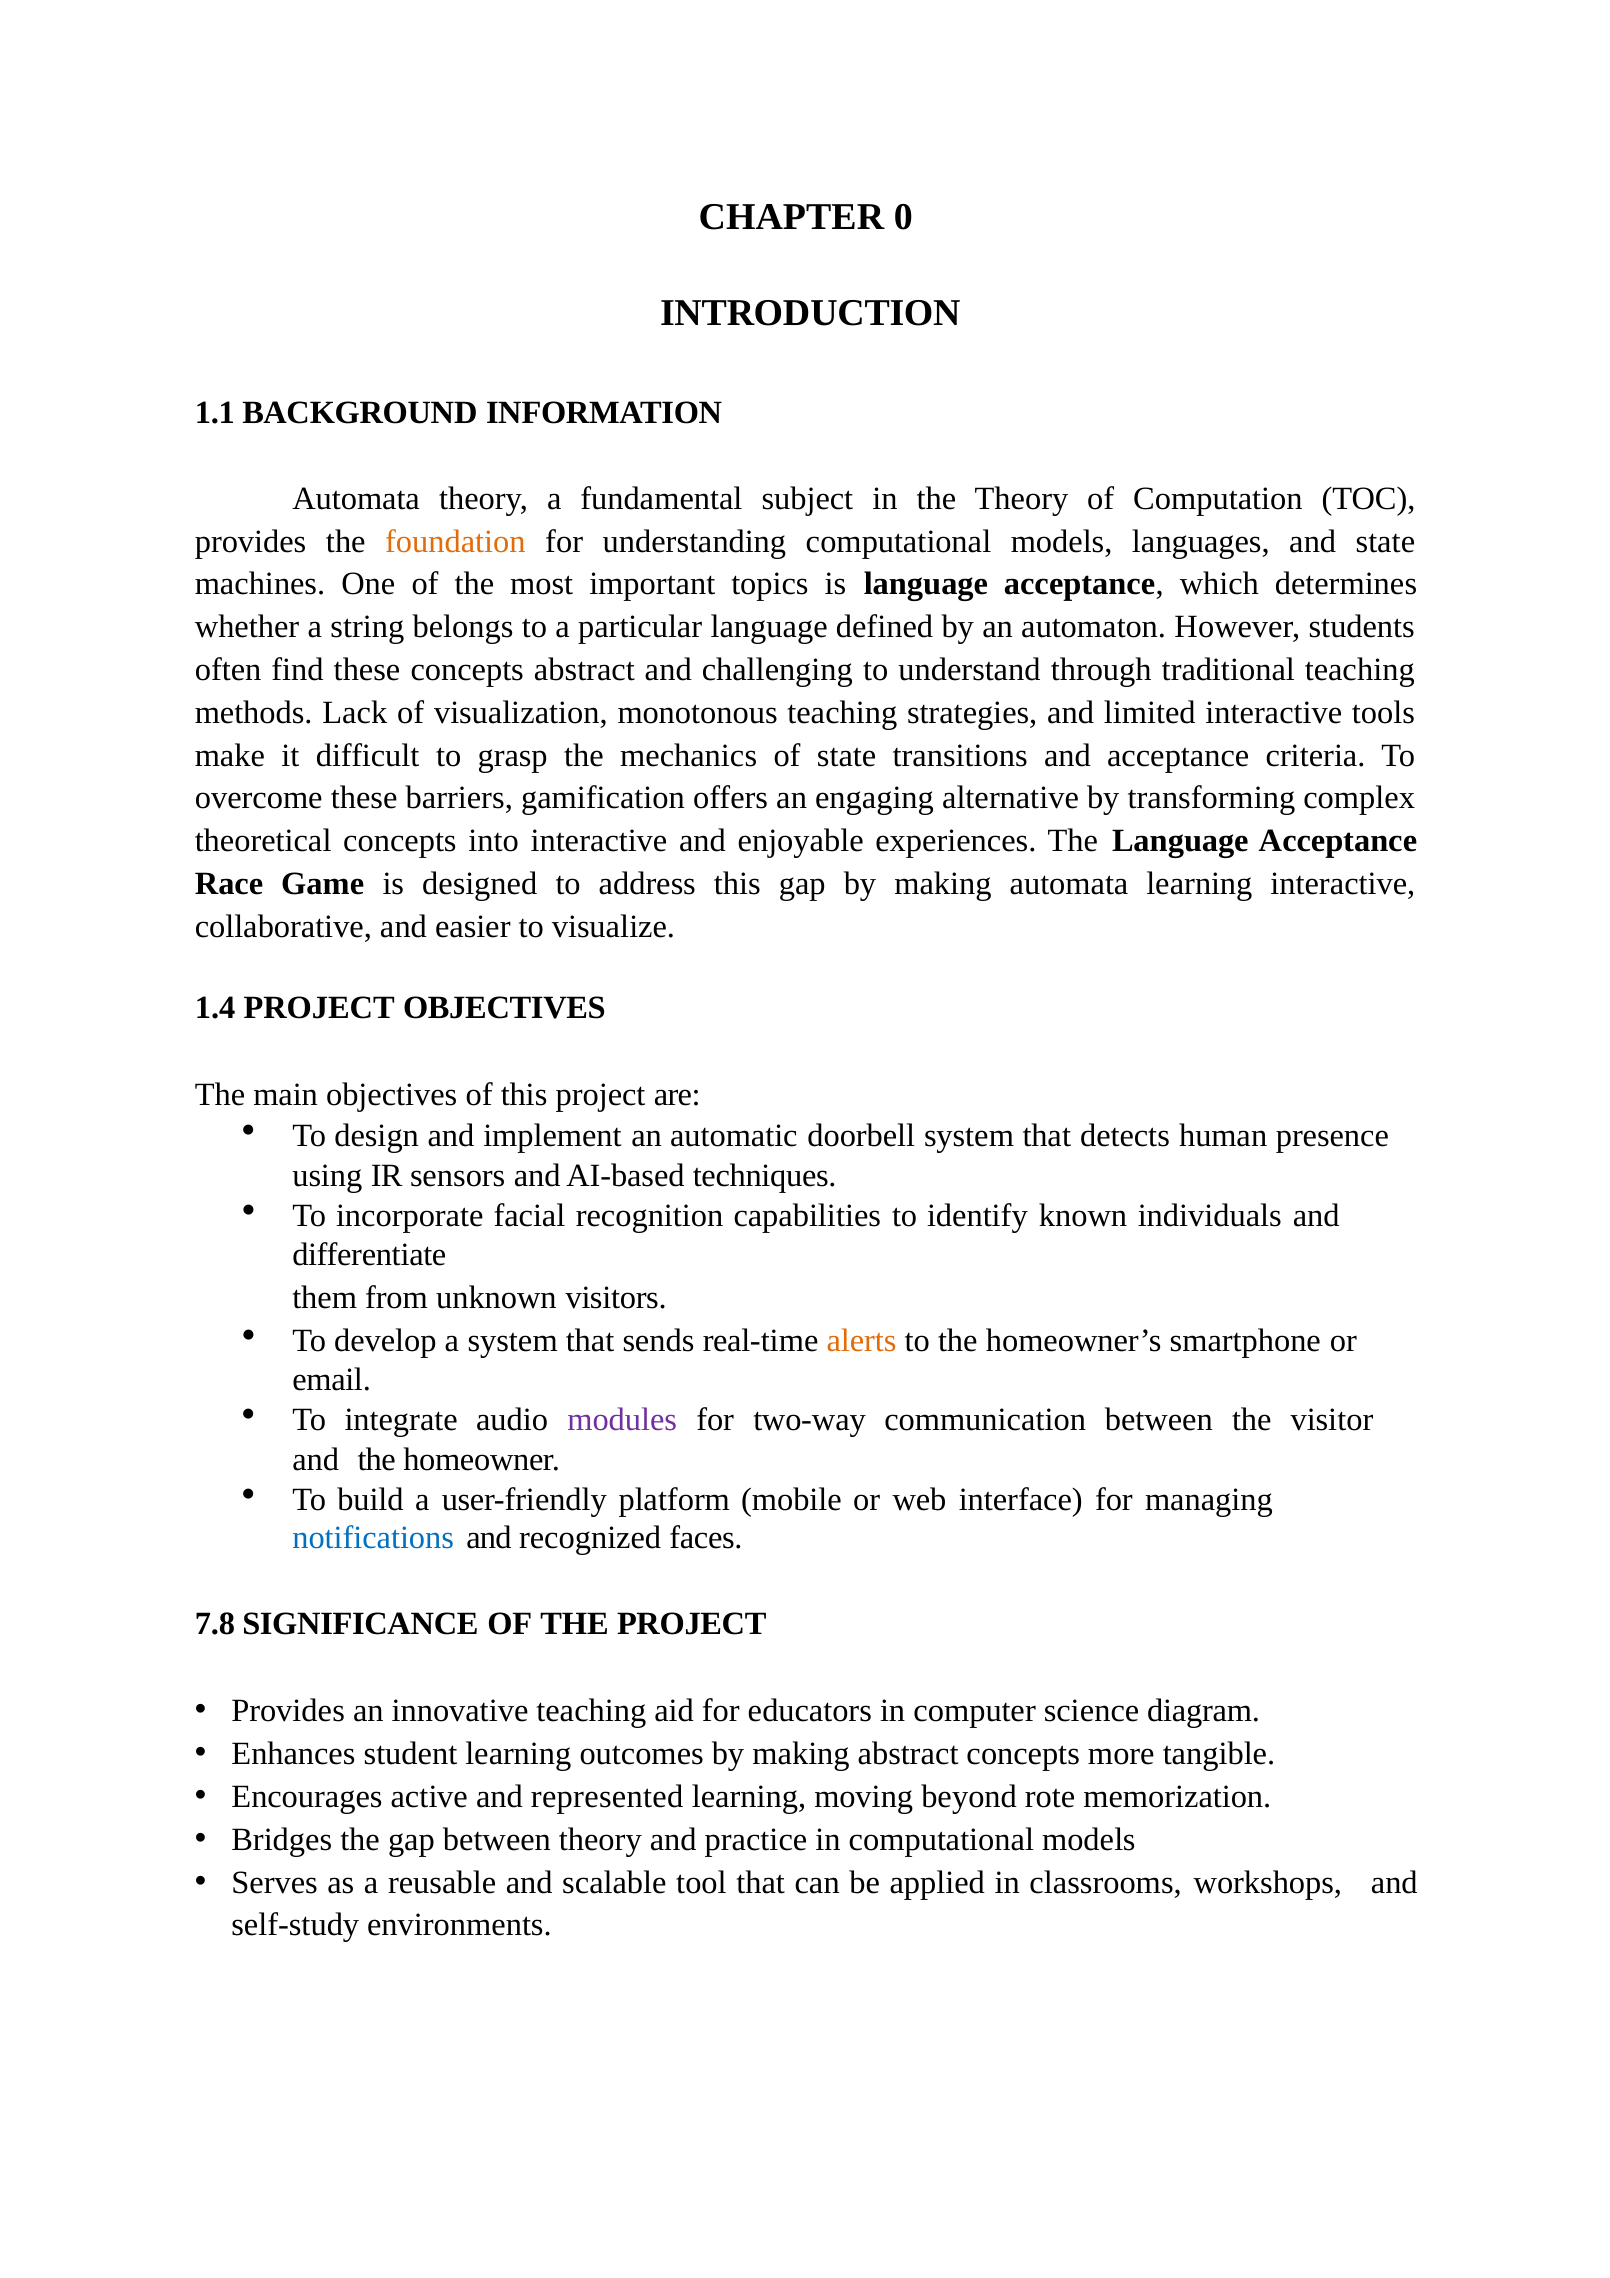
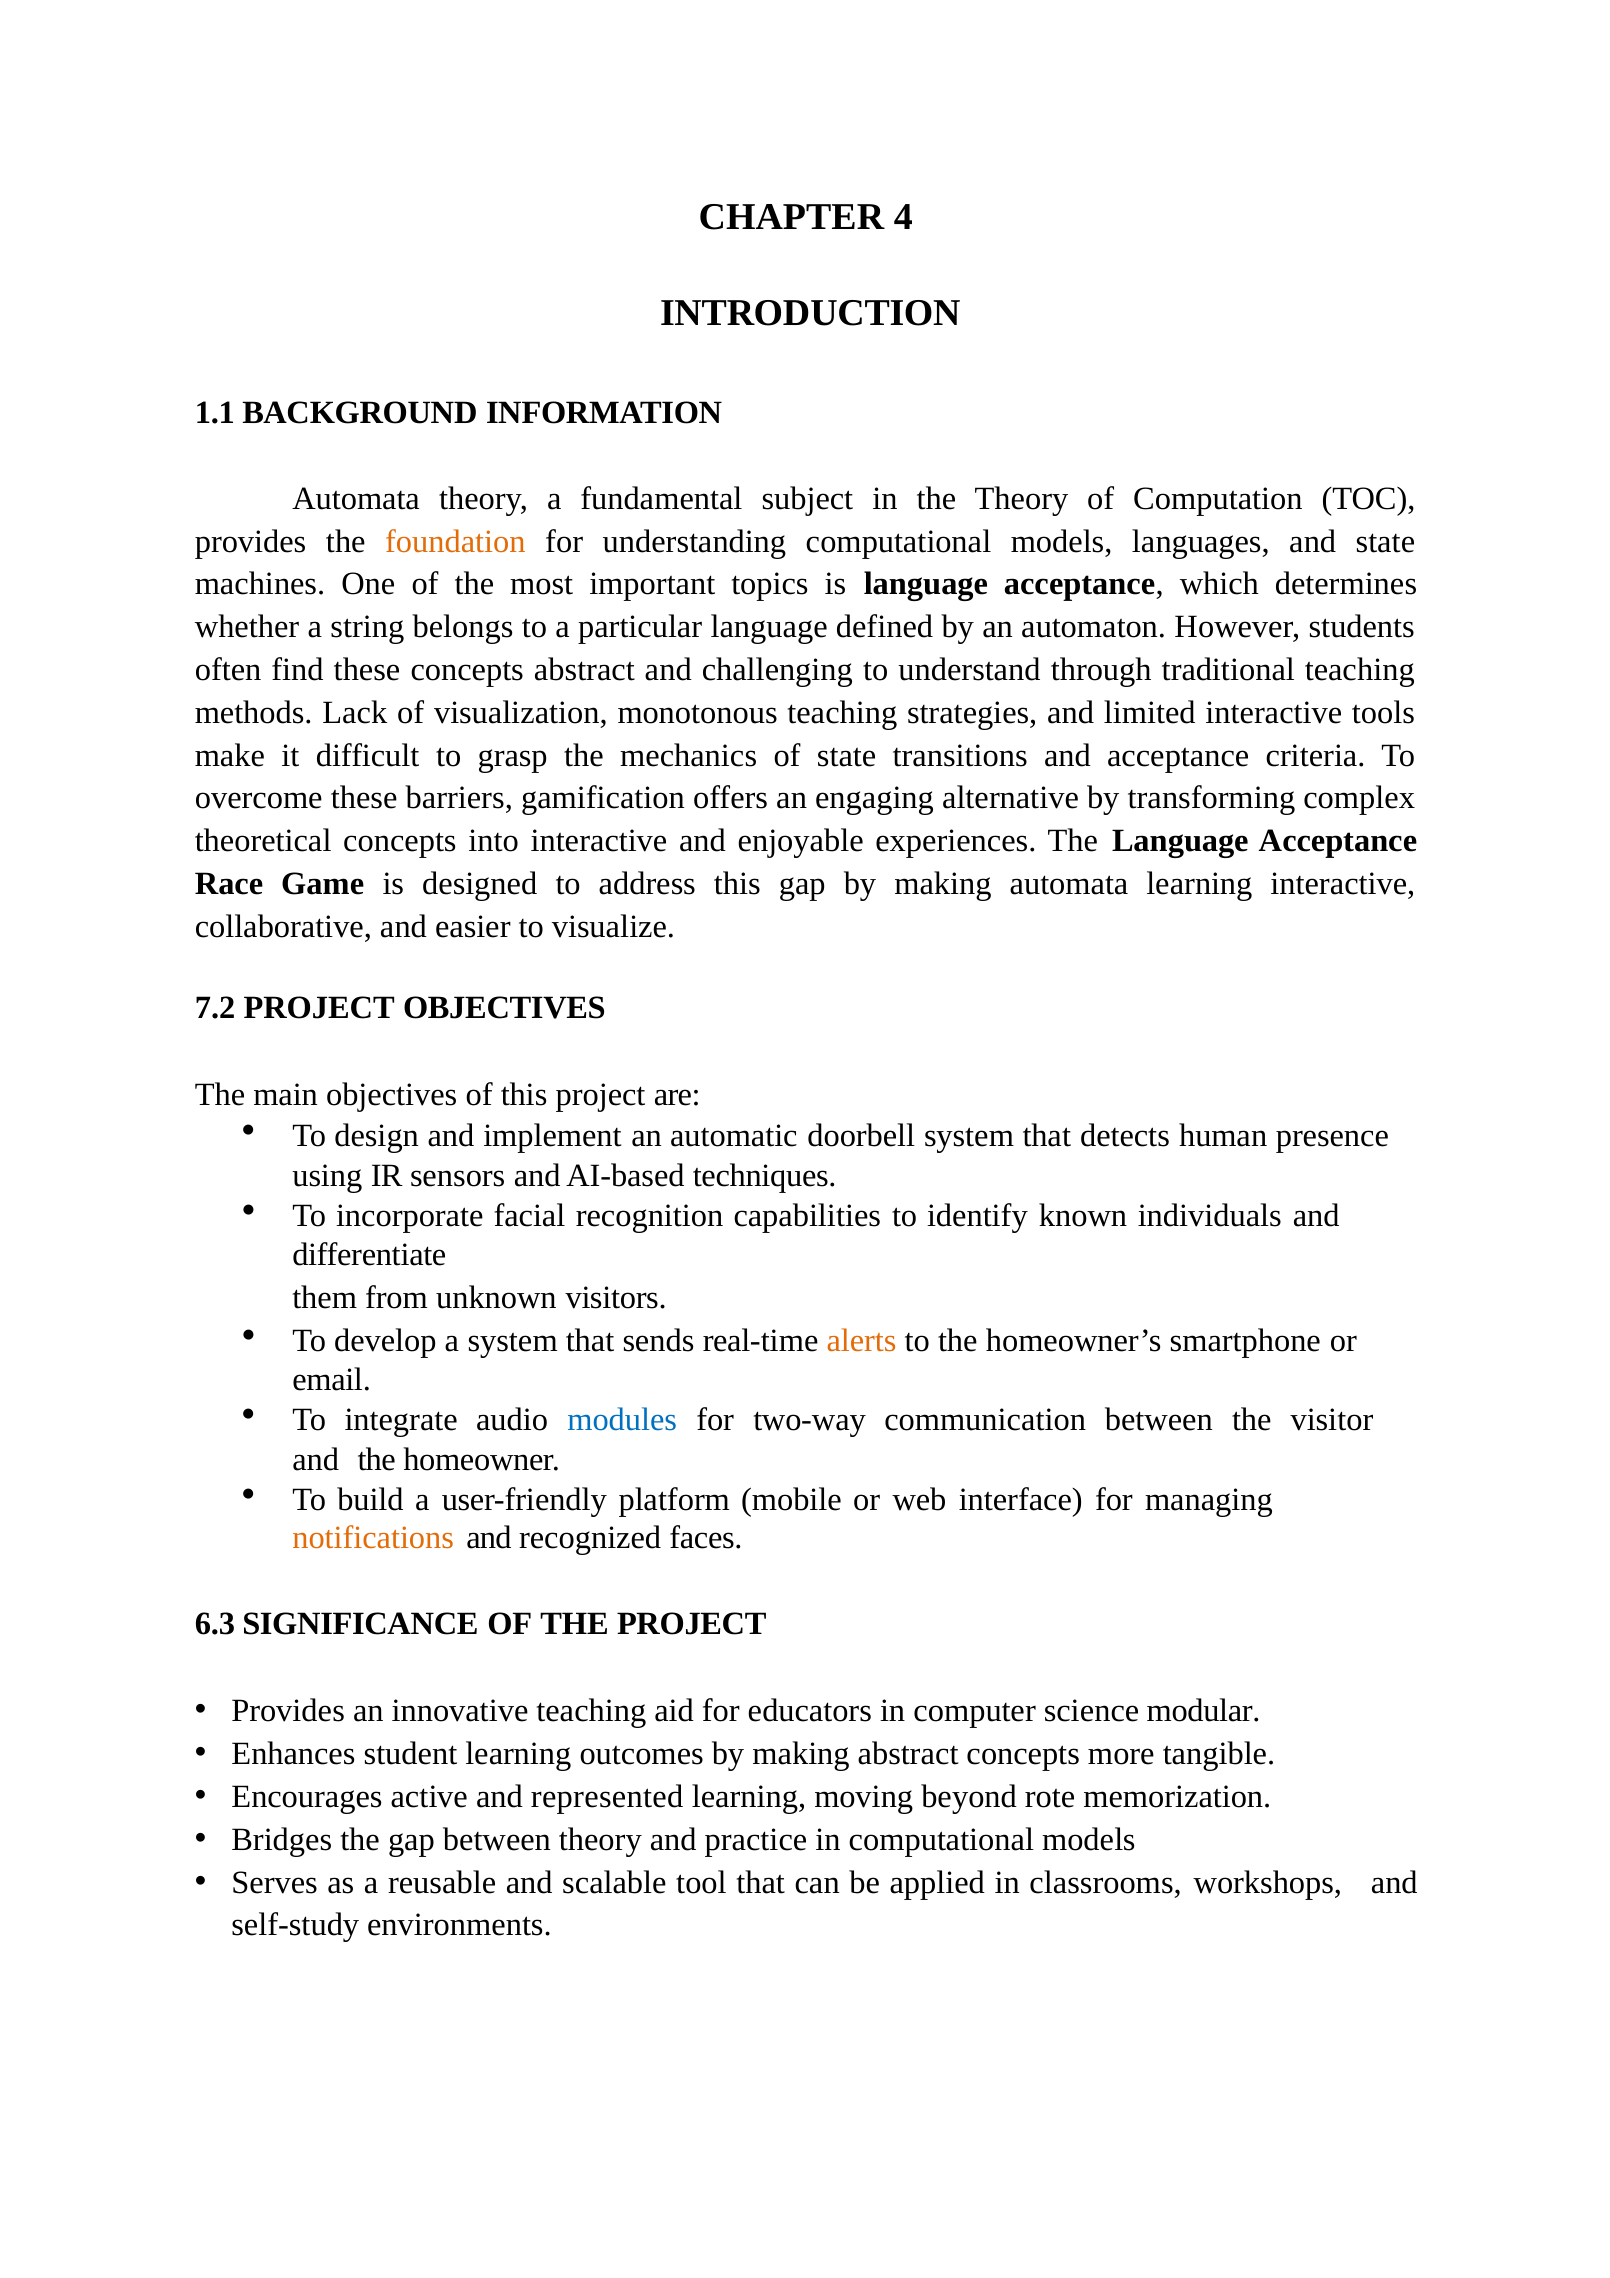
0: 0 -> 4 (903, 217)
1.4: 1.4 -> 7.2 (215, 1008)
modules colour: purple -> blue (622, 1420)
notifications colour: blue -> orange (373, 1539)
7.8: 7.8 -> 6.3 (215, 1624)
diagram: diagram -> modular (1204, 1711)
